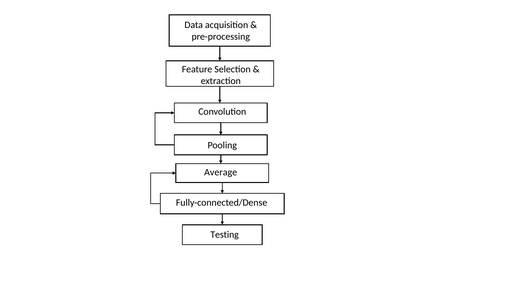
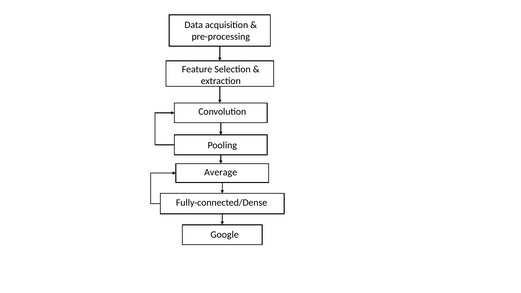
Testing: Testing -> Google (225, 235)
